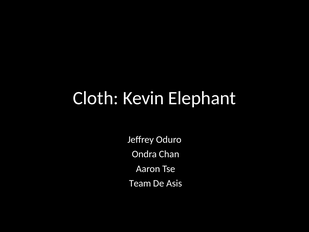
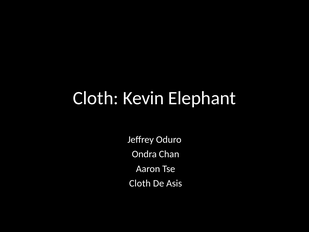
Team: Team -> Cloth (140, 183)
